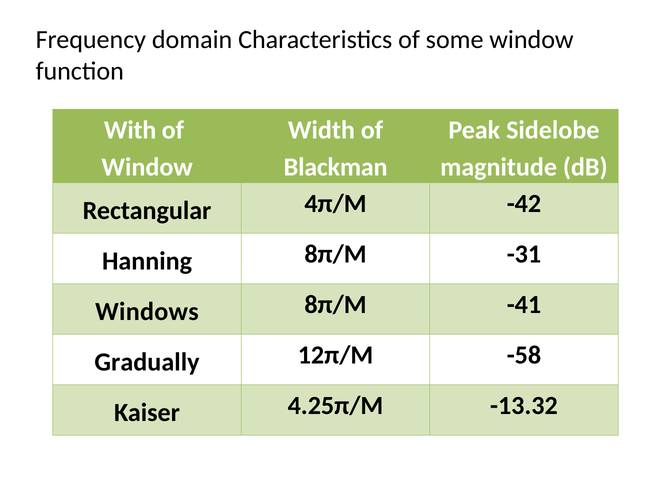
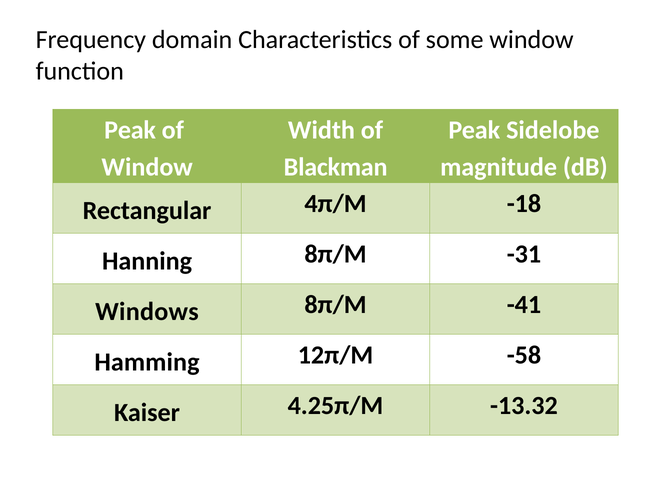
With: With -> Peak (130, 130)
-42: -42 -> -18 (524, 204)
Gradually: Gradually -> Hamming (147, 362)
